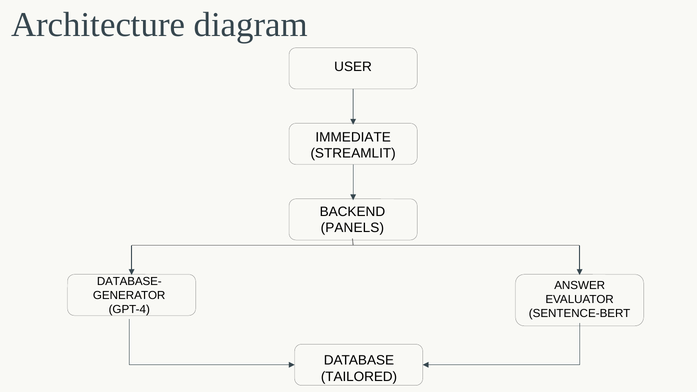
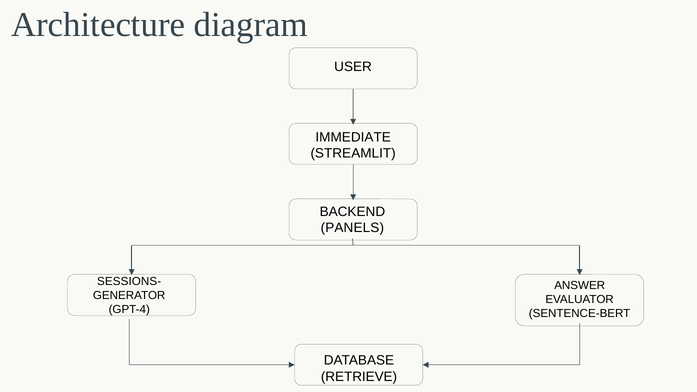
DATABASE-: DATABASE- -> SESSIONS- (129, 282)
TAILORED: TAILORED -> RETRIEVE (359, 377)
